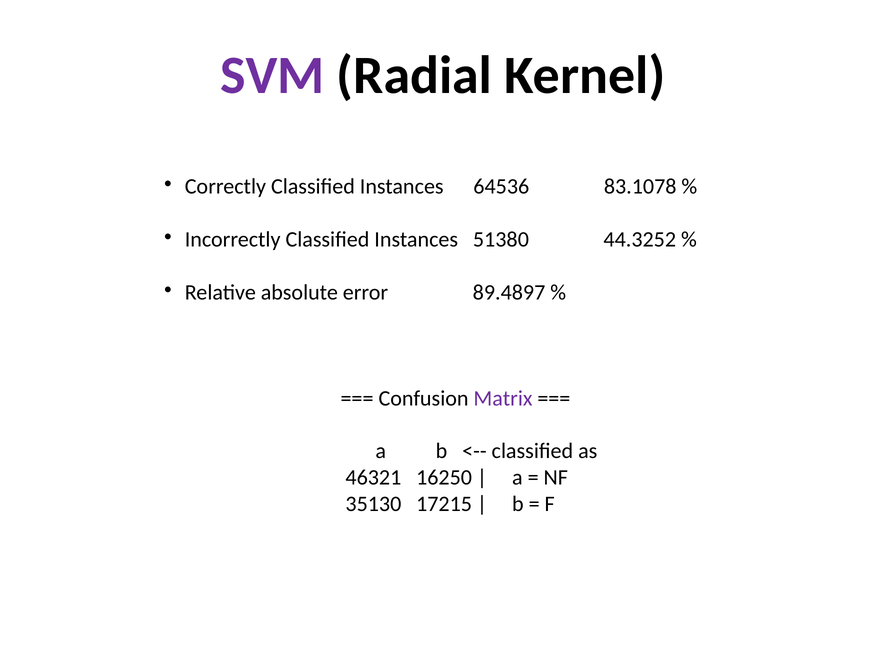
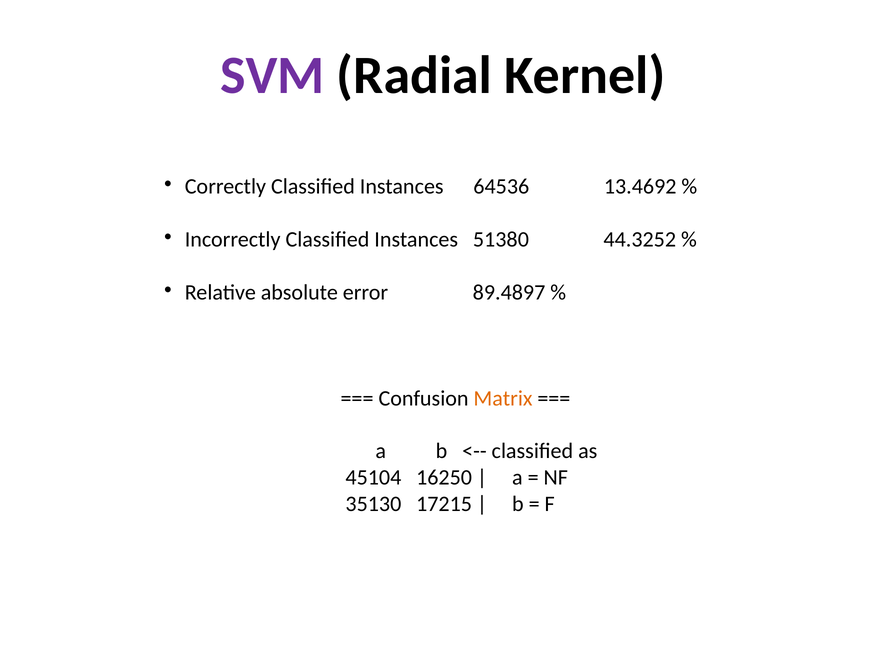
83.1078: 83.1078 -> 13.4692 (640, 186)
Matrix colour: purple -> orange (503, 398)
46321: 46321 -> 45104 (373, 478)
